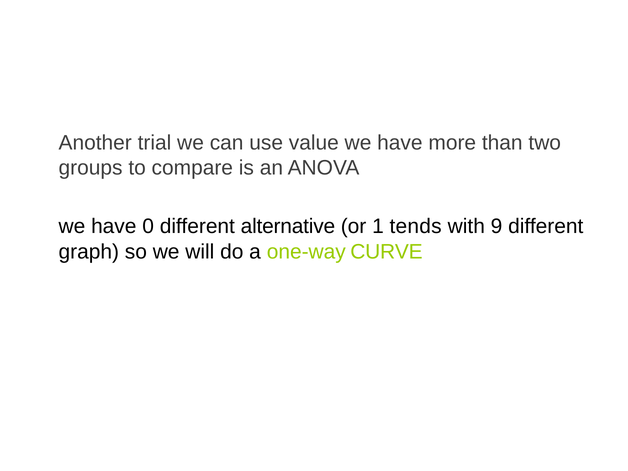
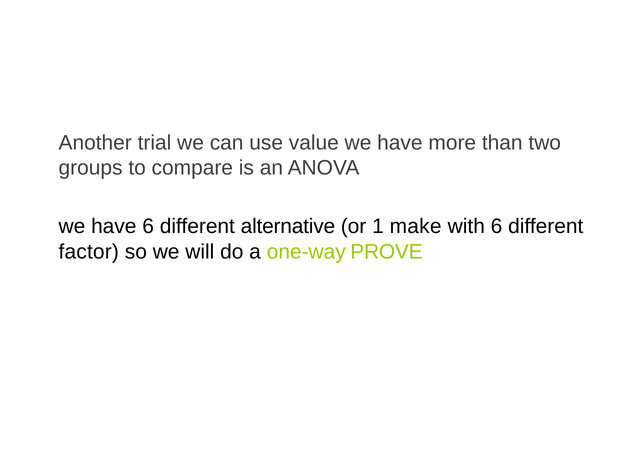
have 0: 0 -> 6 (148, 226)
tends: tends -> make (416, 226)
with 9: 9 -> 6 (496, 226)
graph: graph -> factor (89, 252)
CURVE: CURVE -> PROVE (386, 252)
